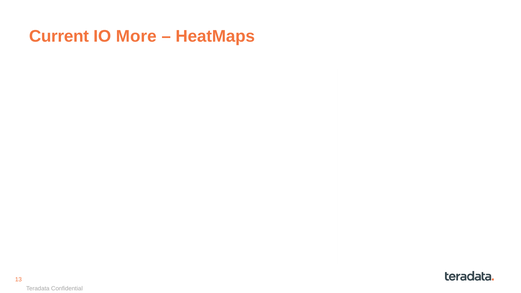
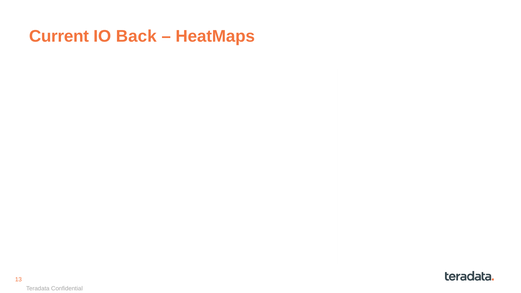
More: More -> Back (136, 36)
